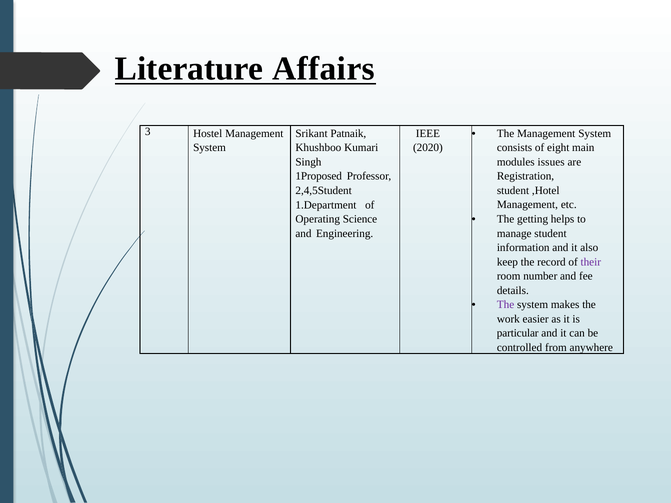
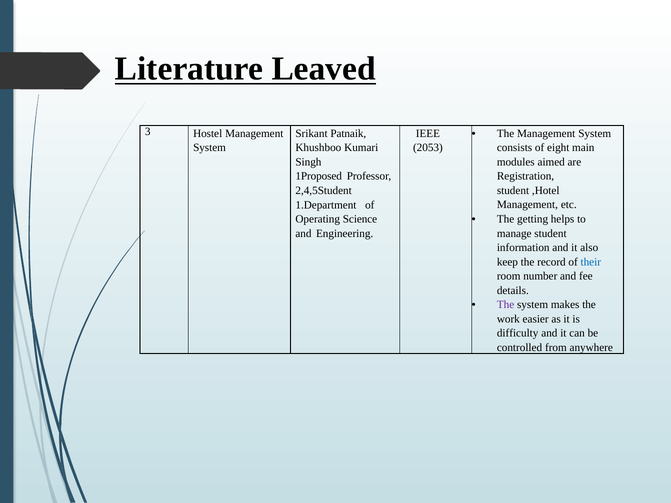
Affairs: Affairs -> Leaved (324, 69)
2020: 2020 -> 2053 (428, 148)
issues: issues -> aimed (551, 162)
their colour: purple -> blue (591, 262)
particular: particular -> difficulty (518, 333)
